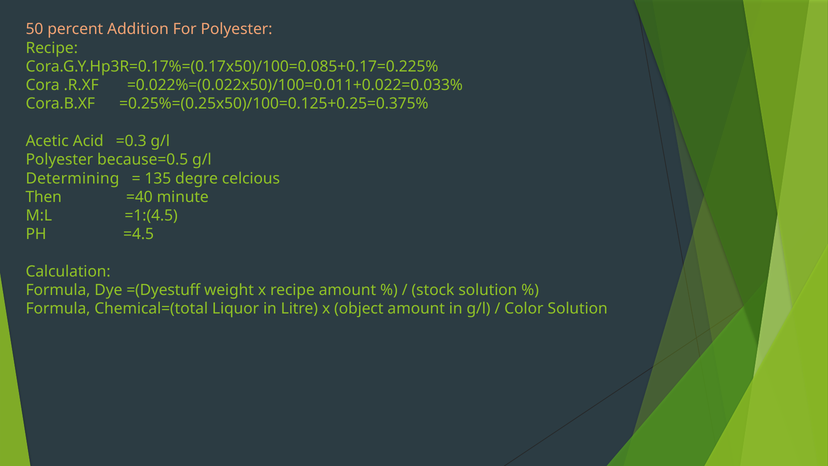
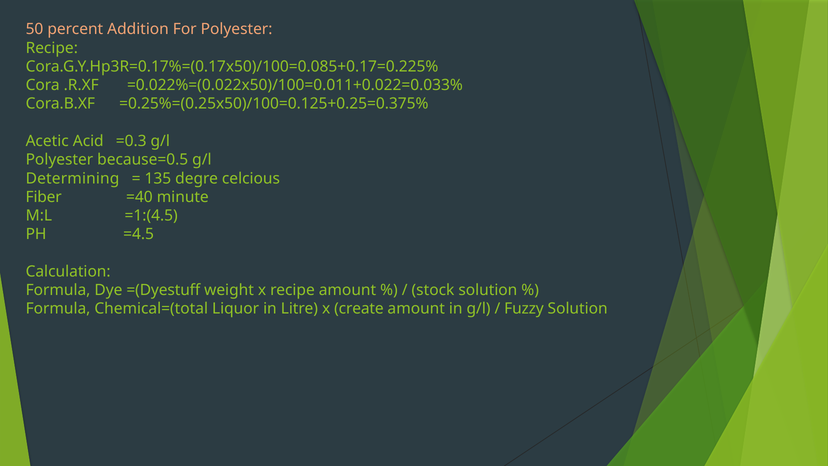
Then: Then -> Fiber (44, 197)
object: object -> create (359, 309)
Color: Color -> Fuzzy (524, 309)
